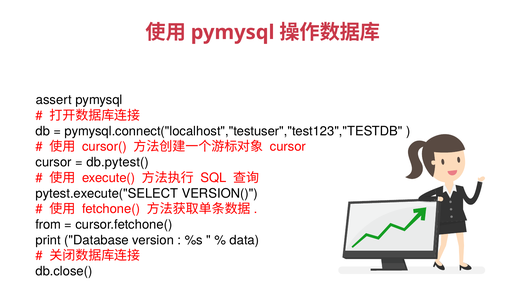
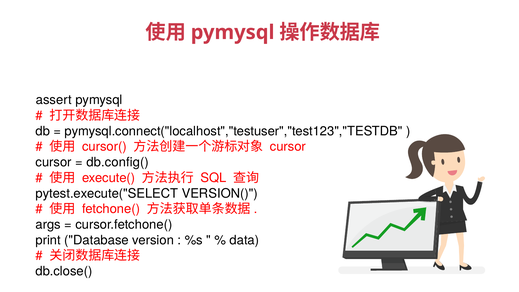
db.pytest(: db.pytest( -> db.config( (118, 162)
from: from -> args (48, 225)
